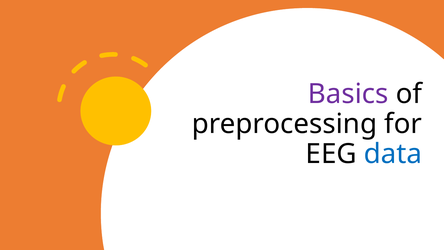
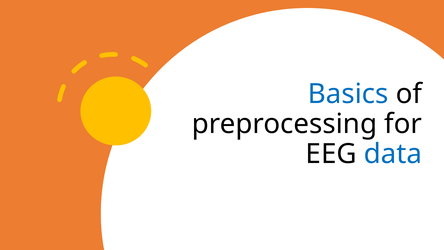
Basics colour: purple -> blue (348, 94)
